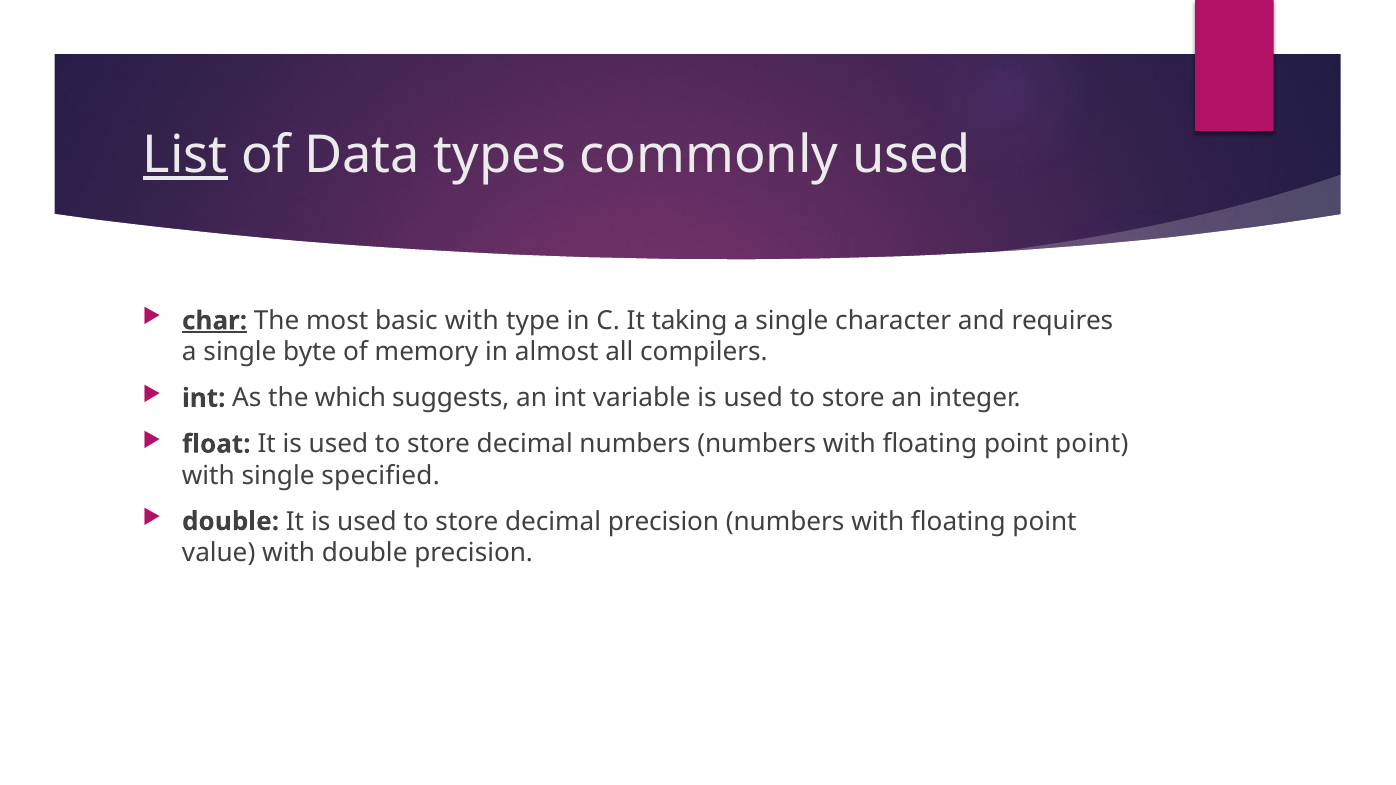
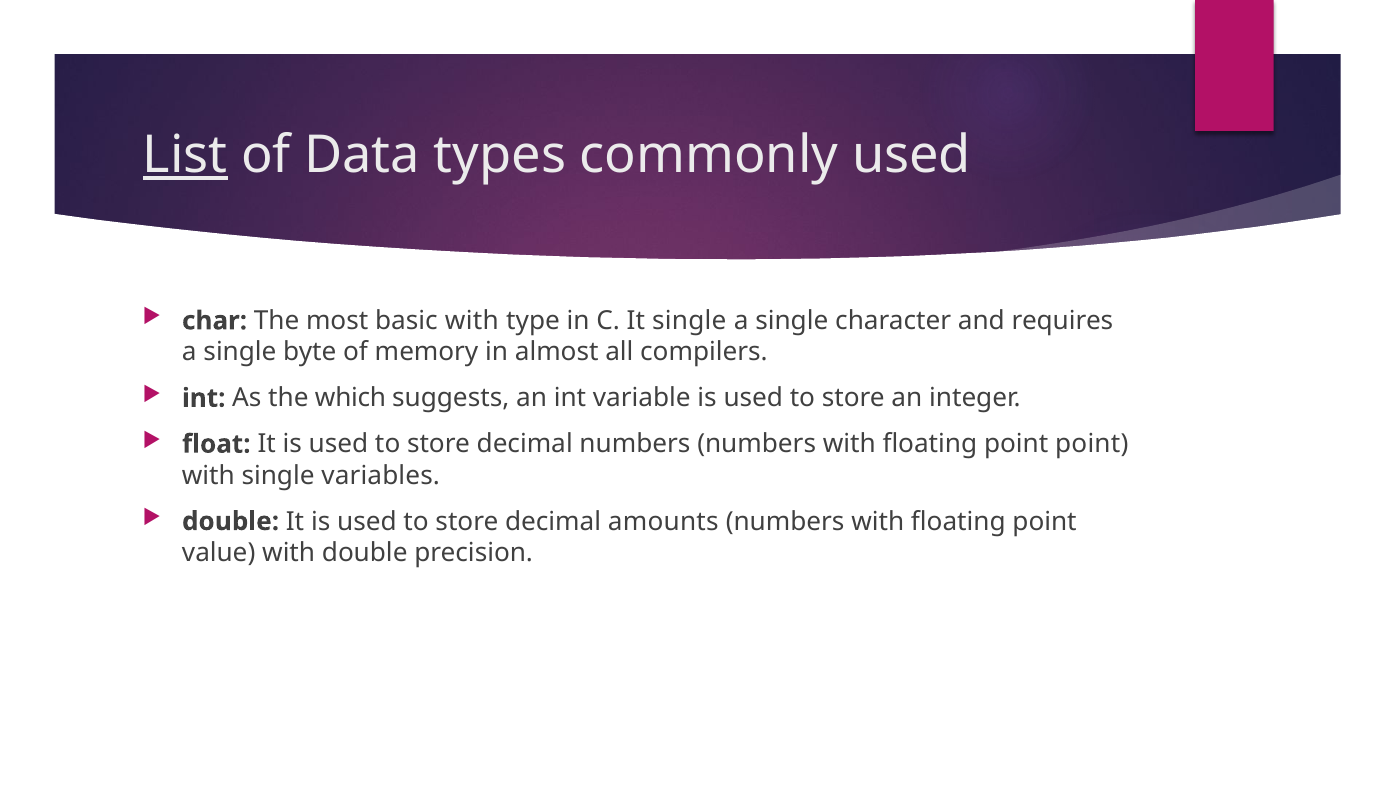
char underline: present -> none (215, 321)
It taking: taking -> single (689, 321)
specified: specified -> variables (381, 476)
decimal precision: precision -> amounts (663, 522)
